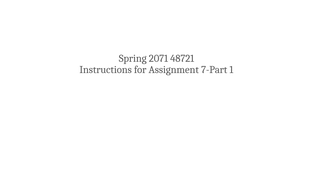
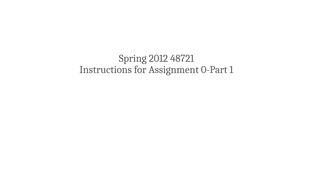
2071: 2071 -> 2012 (158, 58)
7-Part: 7-Part -> 0-Part (214, 70)
